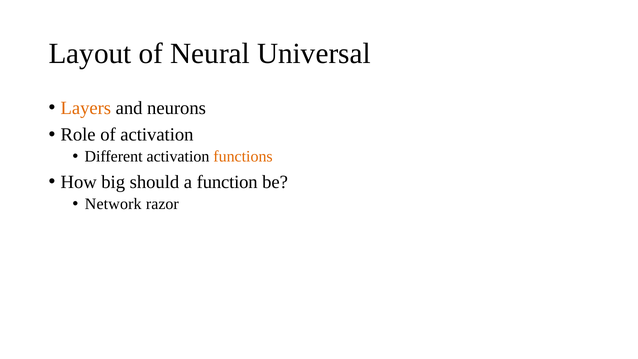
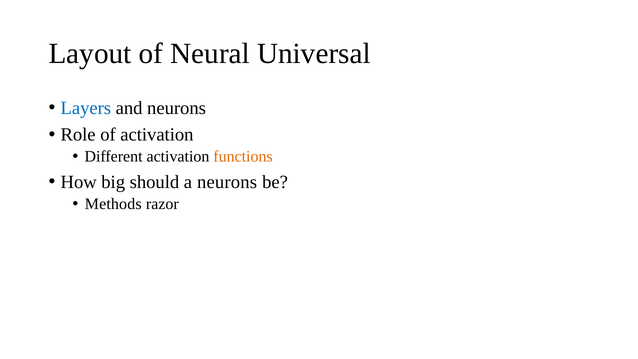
Layers colour: orange -> blue (86, 108)
a function: function -> neurons (227, 182)
Network: Network -> Methods (113, 204)
